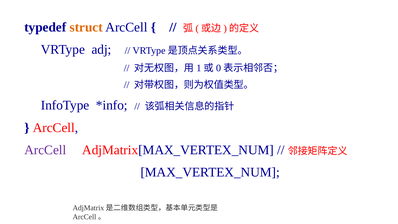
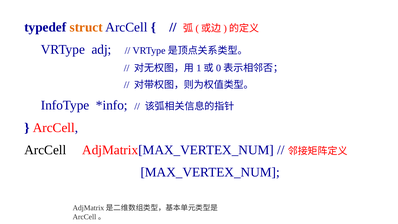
ArcCell colour: purple -> black (45, 150)
